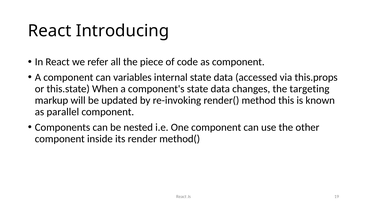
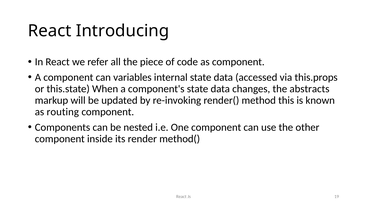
targeting: targeting -> abstracts (309, 89)
parallel: parallel -> routing (63, 112)
